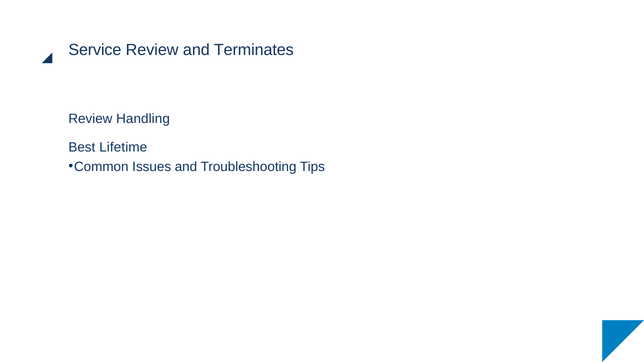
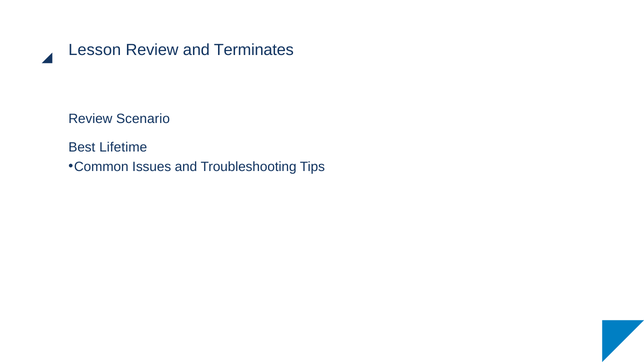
Service: Service -> Lesson (95, 50)
Handling: Handling -> Scenario (143, 119)
